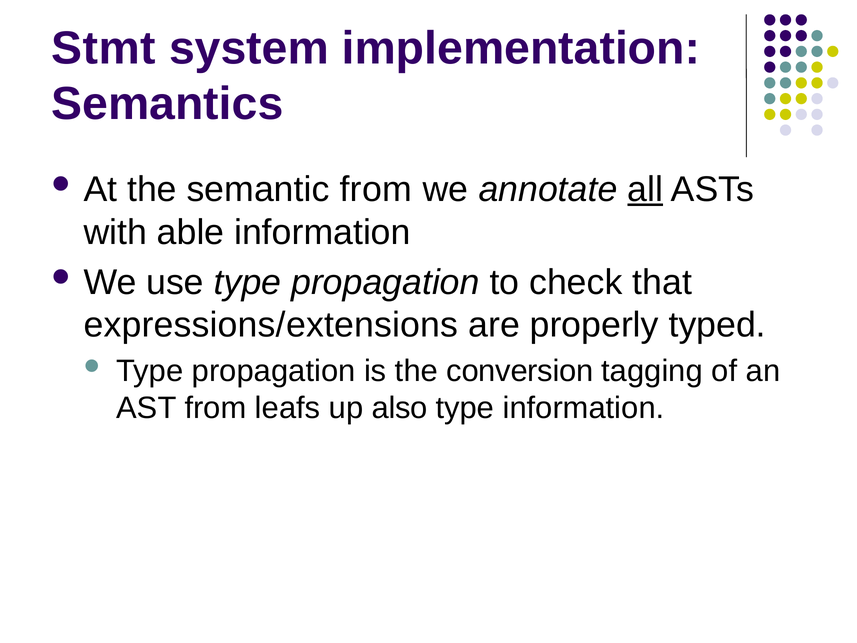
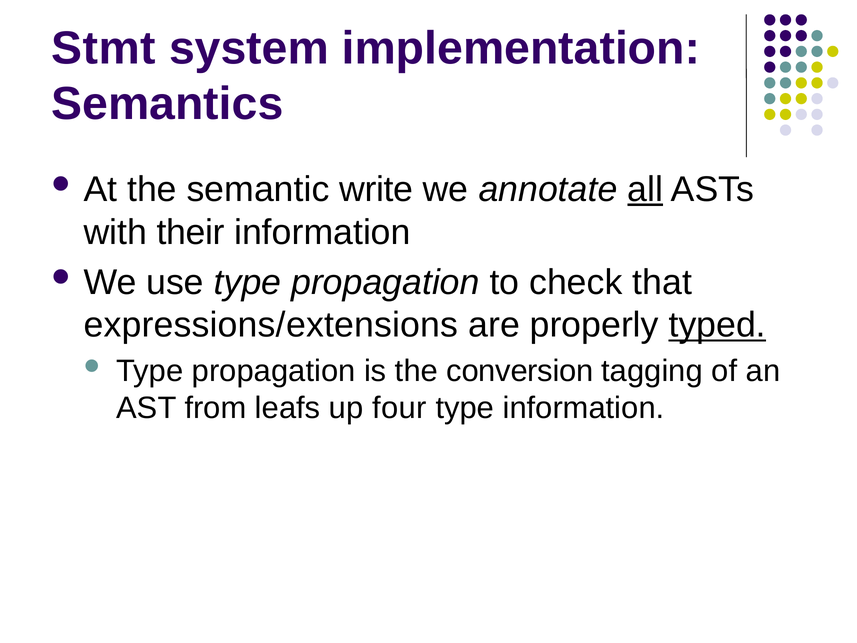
semantic from: from -> write (376, 189)
able: able -> their (191, 232)
typed underline: none -> present (717, 325)
also: also -> four (399, 408)
